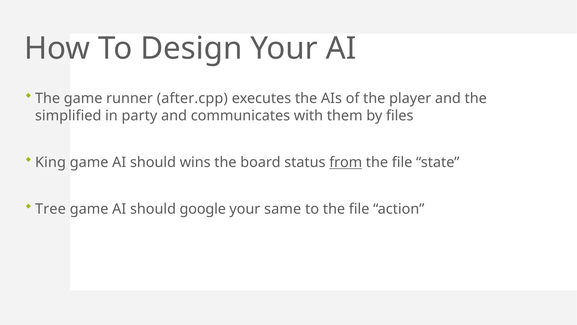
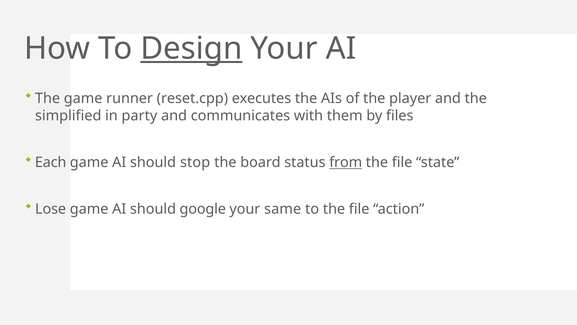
Design underline: none -> present (191, 48)
after.cpp: after.cpp -> reset.cpp (192, 98)
King: King -> Each (51, 162)
wins: wins -> stop (195, 162)
Tree: Tree -> Lose (51, 209)
